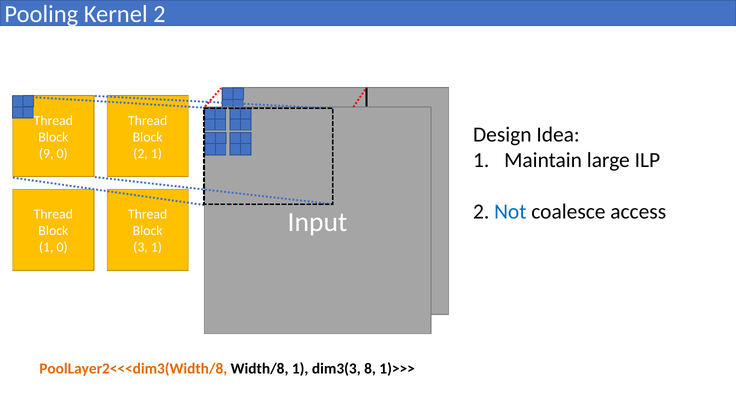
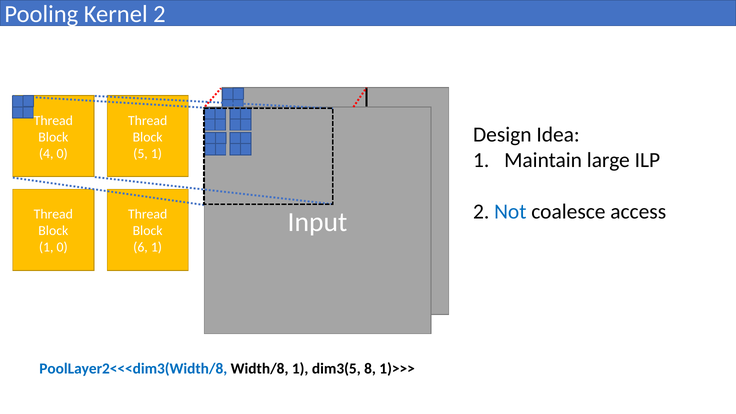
9: 9 -> 4 (46, 154)
2: 2 -> 5 (141, 154)
3: 3 -> 6 (141, 247)
PoolLayer2<<<dim3(Width/8 colour: orange -> blue (133, 369)
dim3(3: dim3(3 -> dim3(5 (336, 369)
